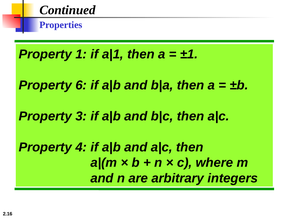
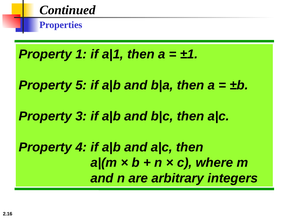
6: 6 -> 5 (81, 85)
